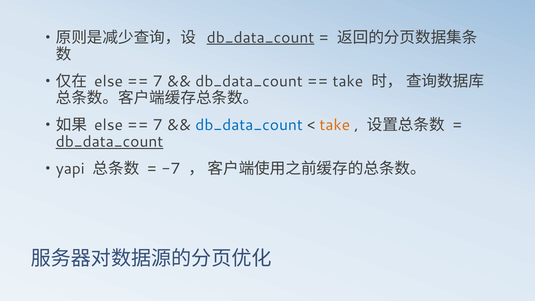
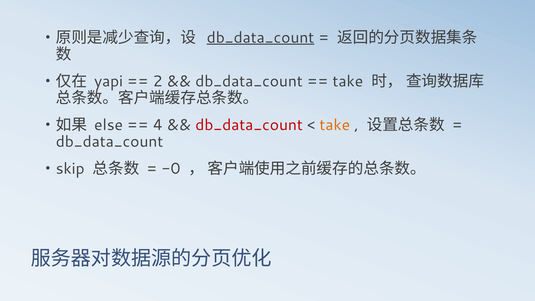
else: else -> yapi (109, 81)
7: 7 -> 2 (158, 81)
7: 7 -> 4 (158, 125)
db_data_count colour: blue -> red (249, 125)
db_data_count underline: present -> none (110, 142)
yapi: yapi -> skip (70, 169)
-7: -7 -> -0 (171, 169)
